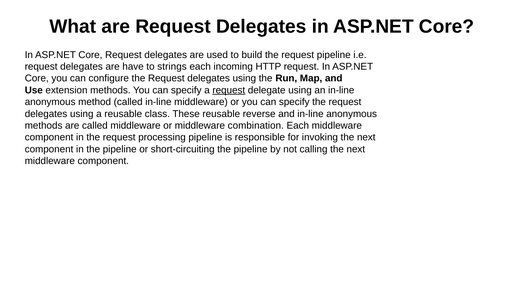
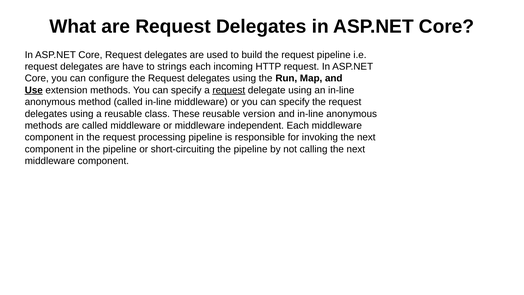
Use underline: none -> present (34, 90)
reverse: reverse -> version (259, 114)
combination: combination -> independent (256, 125)
